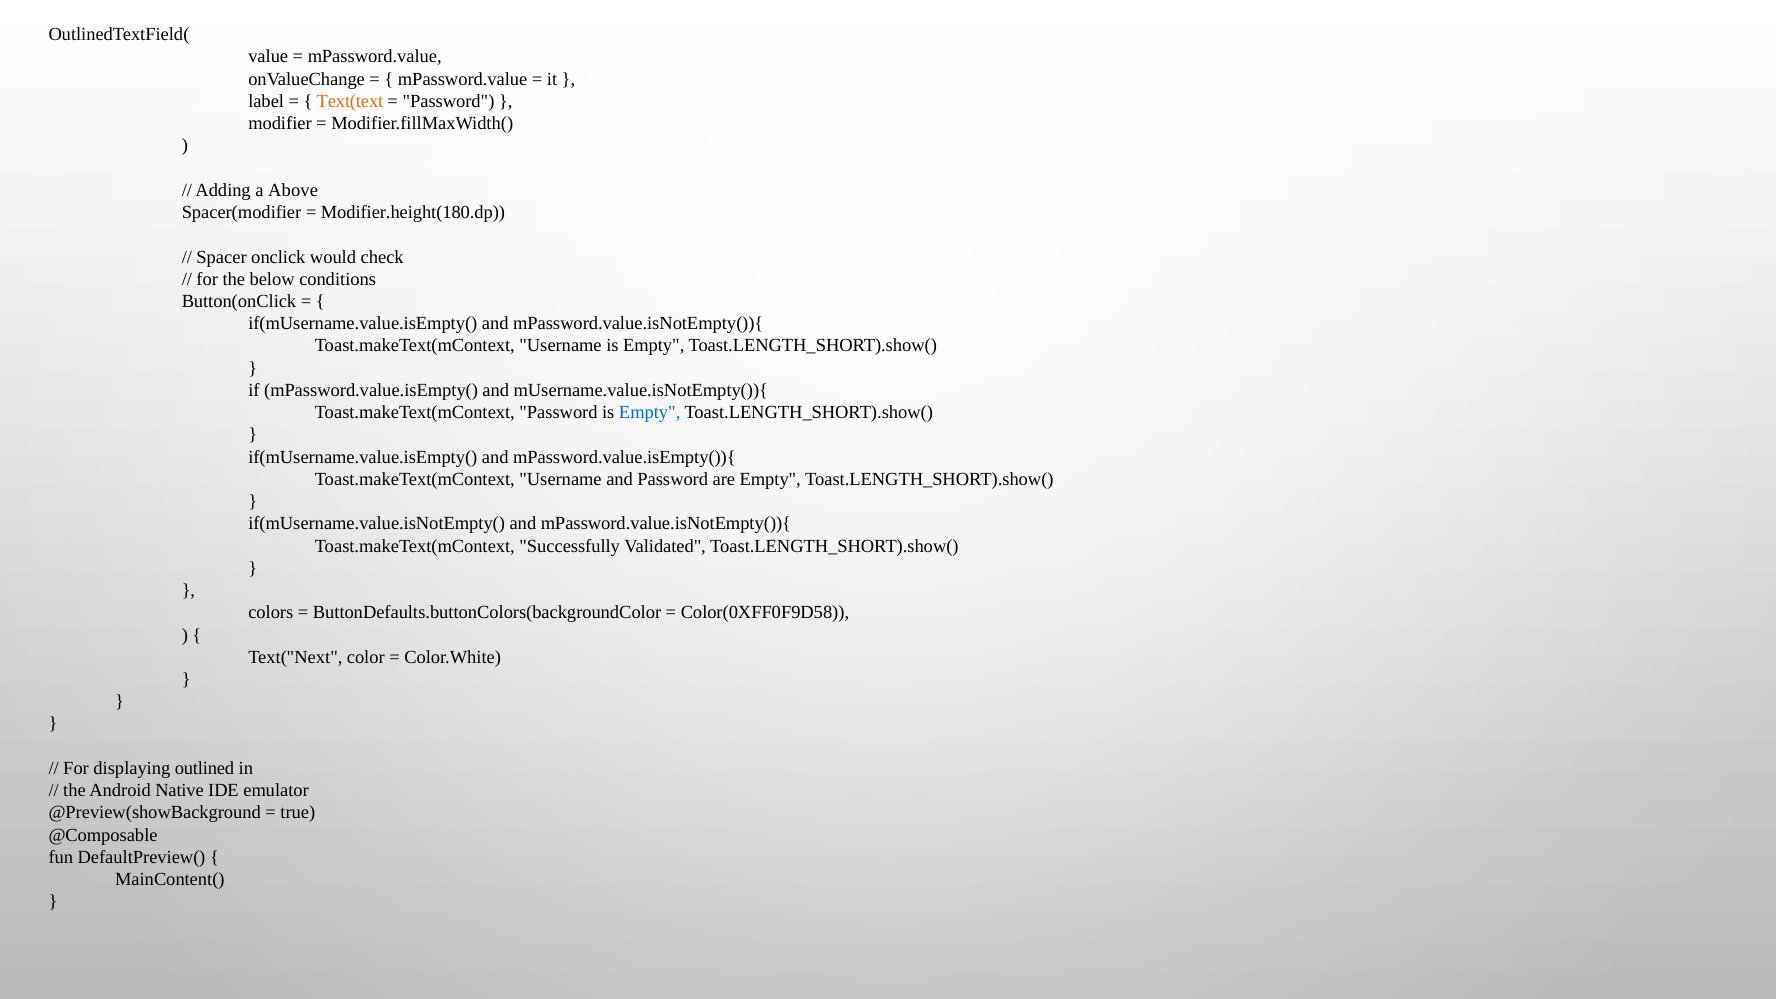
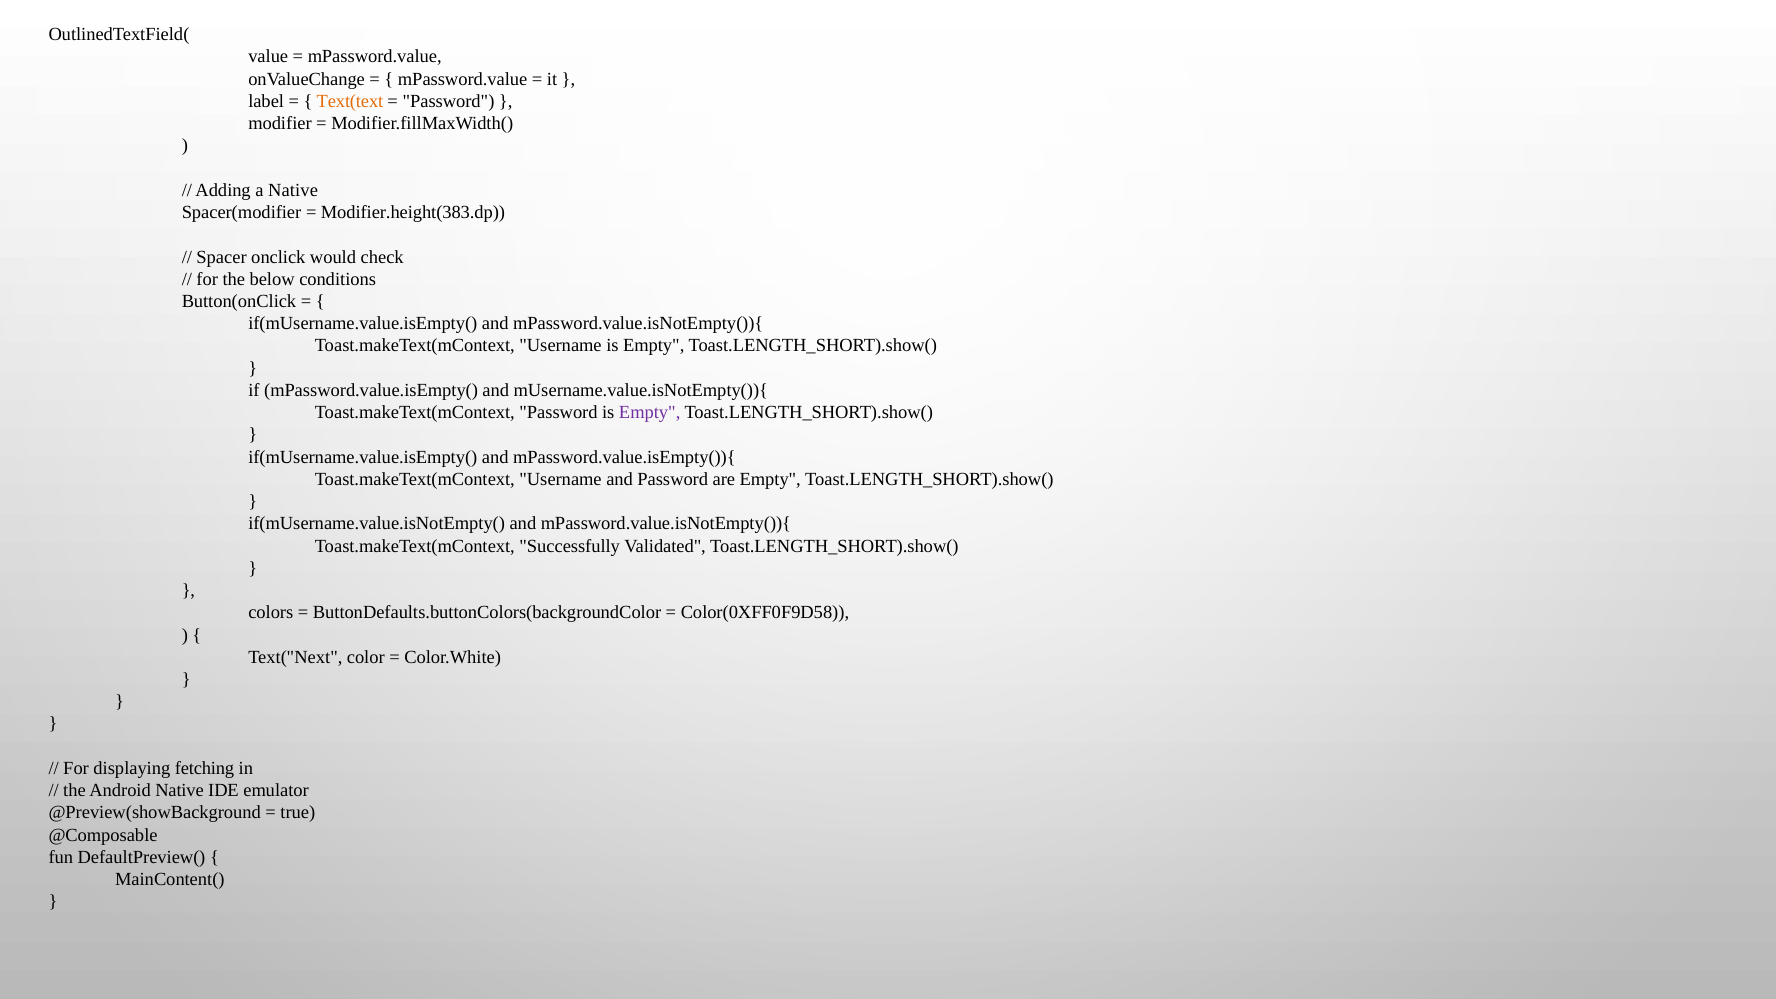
a Above: Above -> Native (293, 190)
Modifier.height(180.dp: Modifier.height(180.dp -> Modifier.height(383.dp (413, 212)
Empty colour: blue -> purple (650, 413)
outlined: outlined -> fetching (205, 768)
